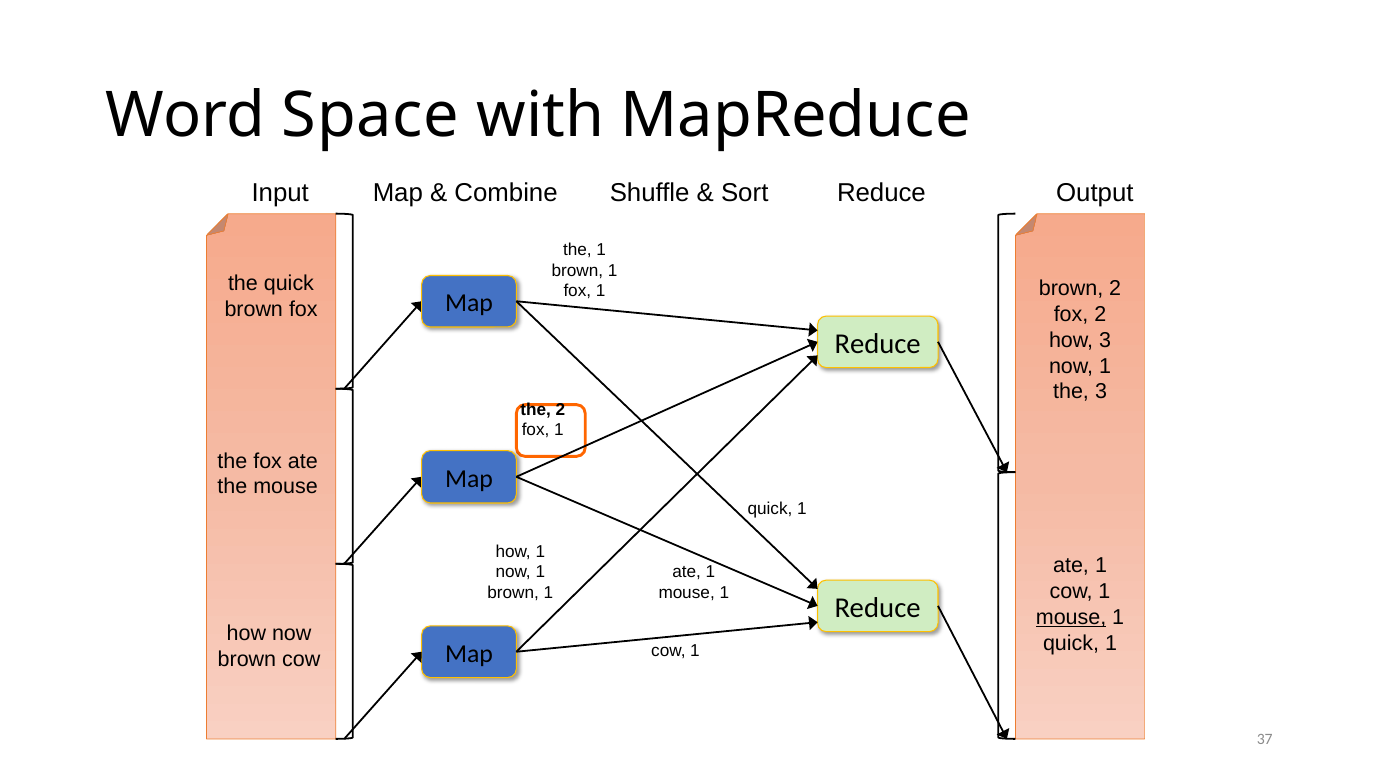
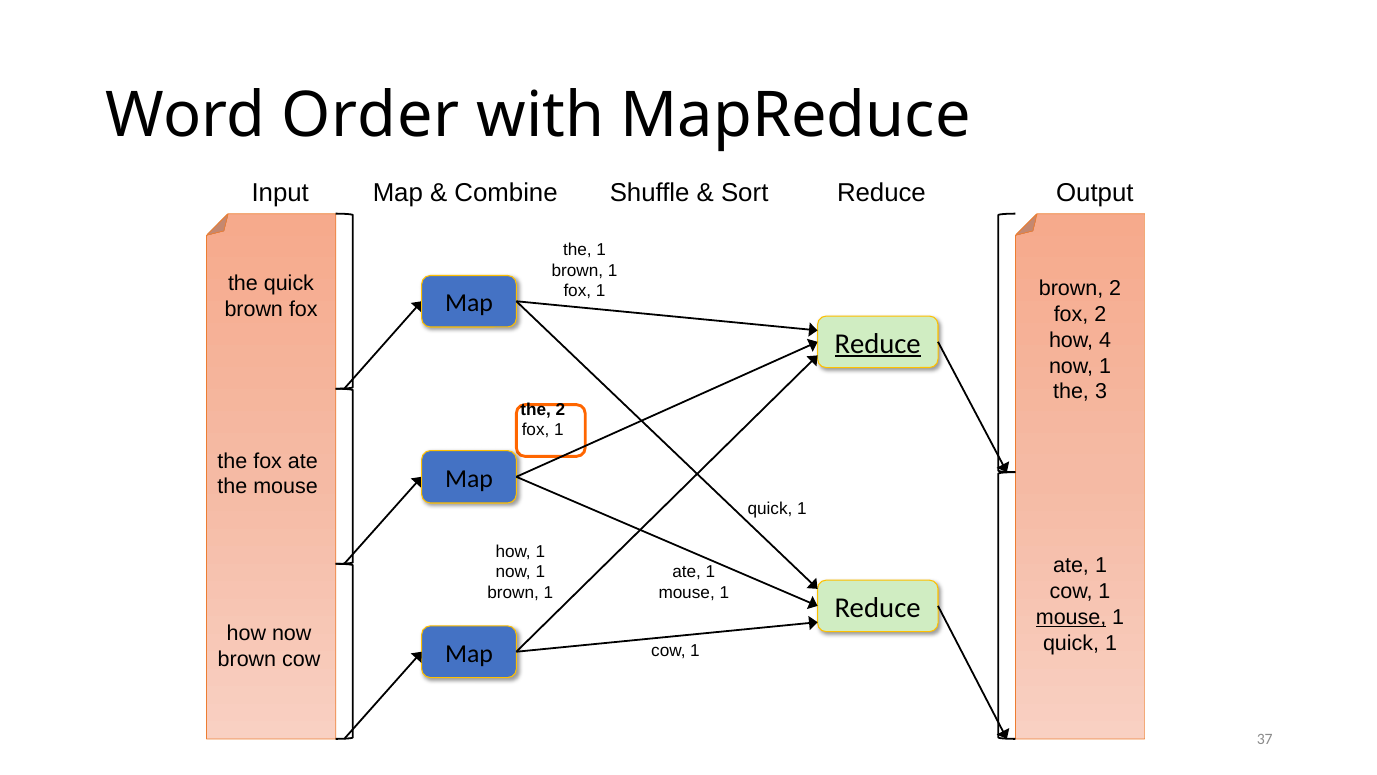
Space: Space -> Order (370, 116)
how 3: 3 -> 4 (1105, 340)
Reduce underline: none -> present (878, 344)
